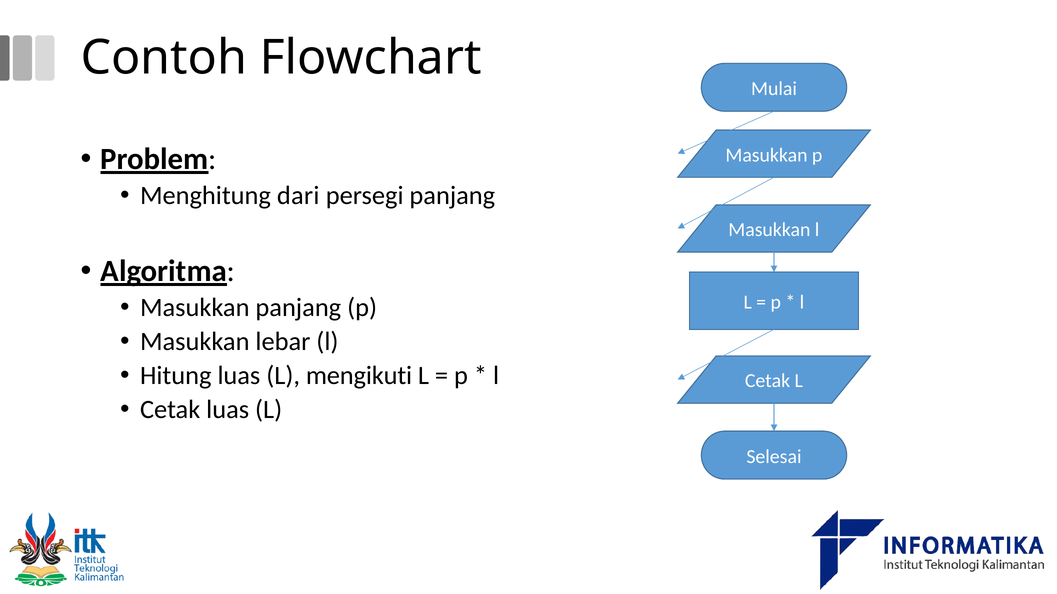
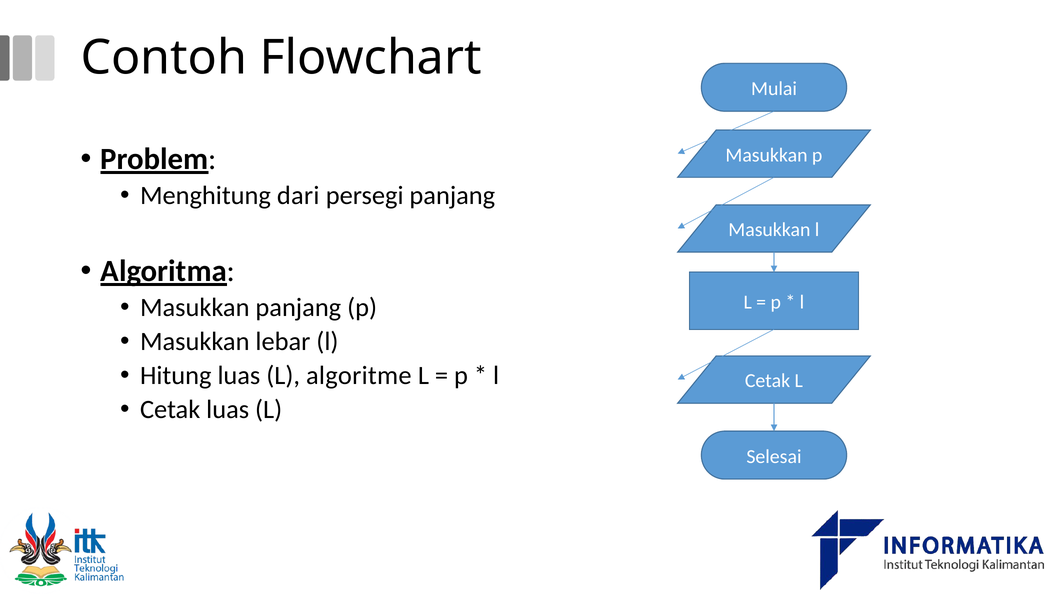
mengikuti: mengikuti -> algoritme (359, 376)
